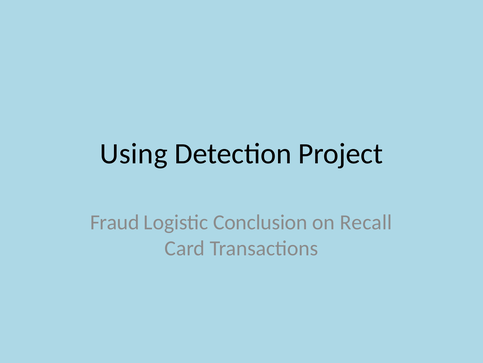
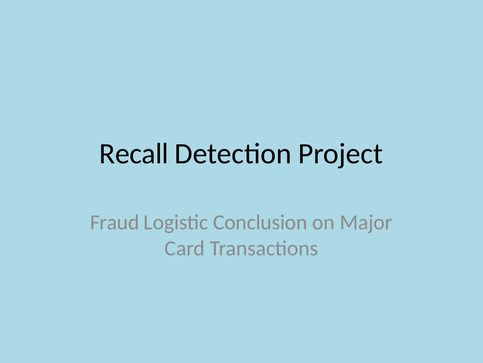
Using: Using -> Recall (134, 153)
Recall: Recall -> Major (366, 222)
